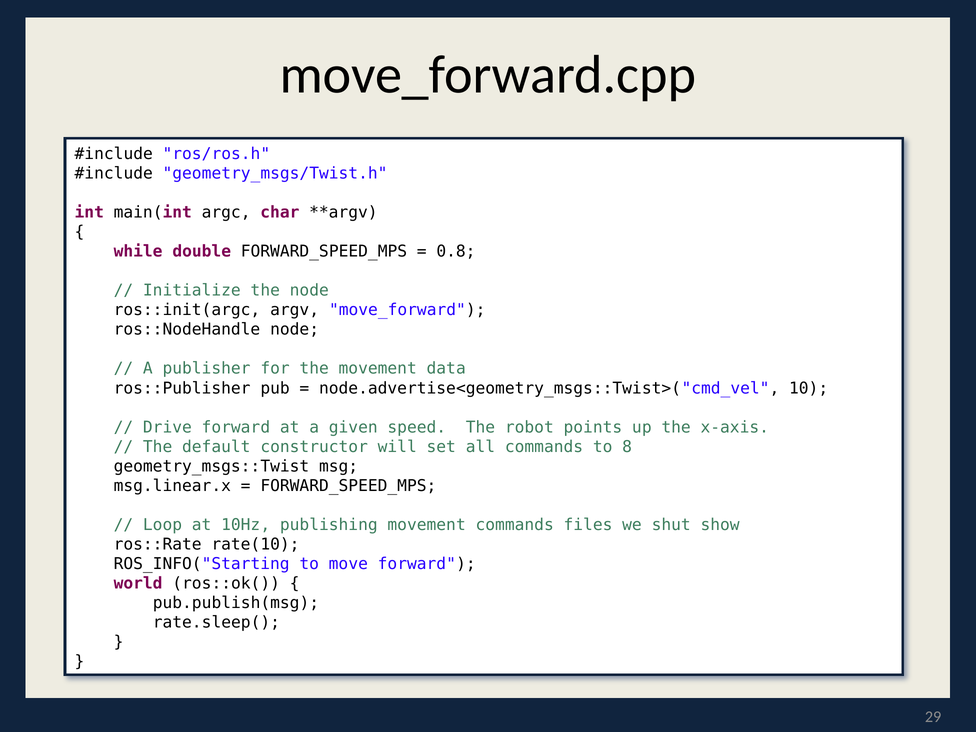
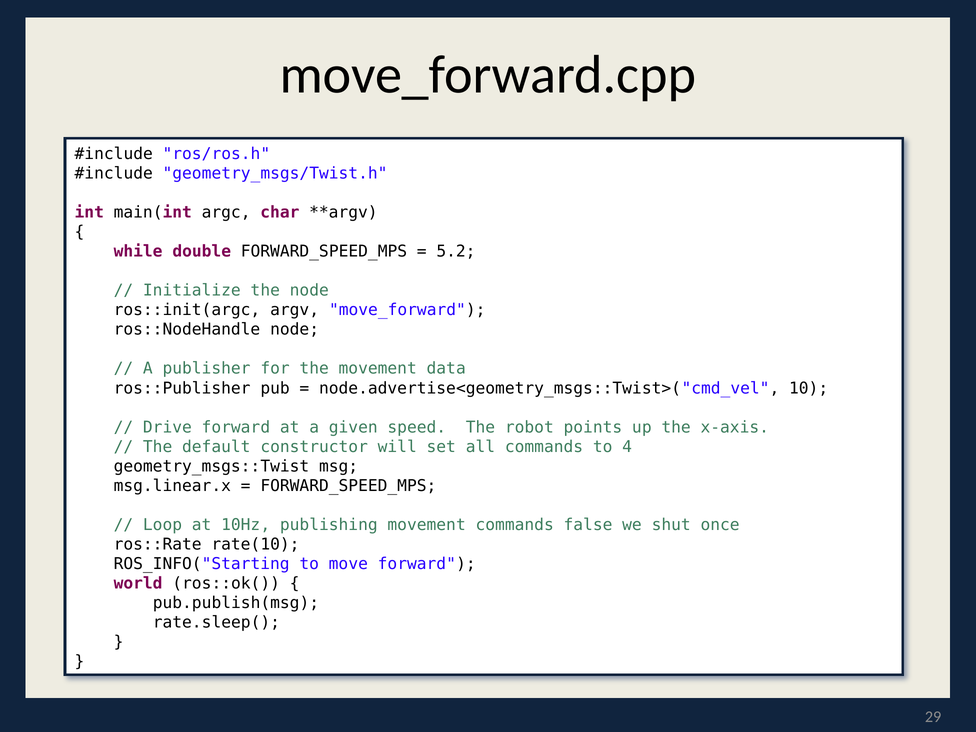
0.8: 0.8 -> 5.2 (456, 252)
8: 8 -> 4 (627, 447)
files: files -> false (588, 525)
show: show -> once (720, 525)
